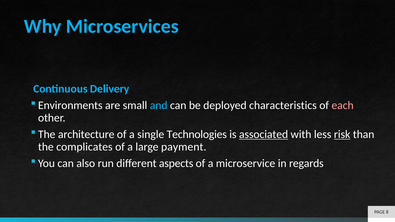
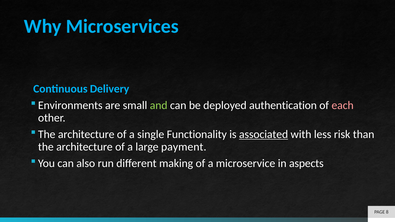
and colour: light blue -> light green (159, 105)
characteristics: characteristics -> authentication (283, 105)
Technologies: Technologies -> Functionality (197, 134)
risk underline: present -> none (342, 134)
complicates: complicates -> architecture (84, 147)
aspects: aspects -> making (176, 163)
regards: regards -> aspects (306, 163)
